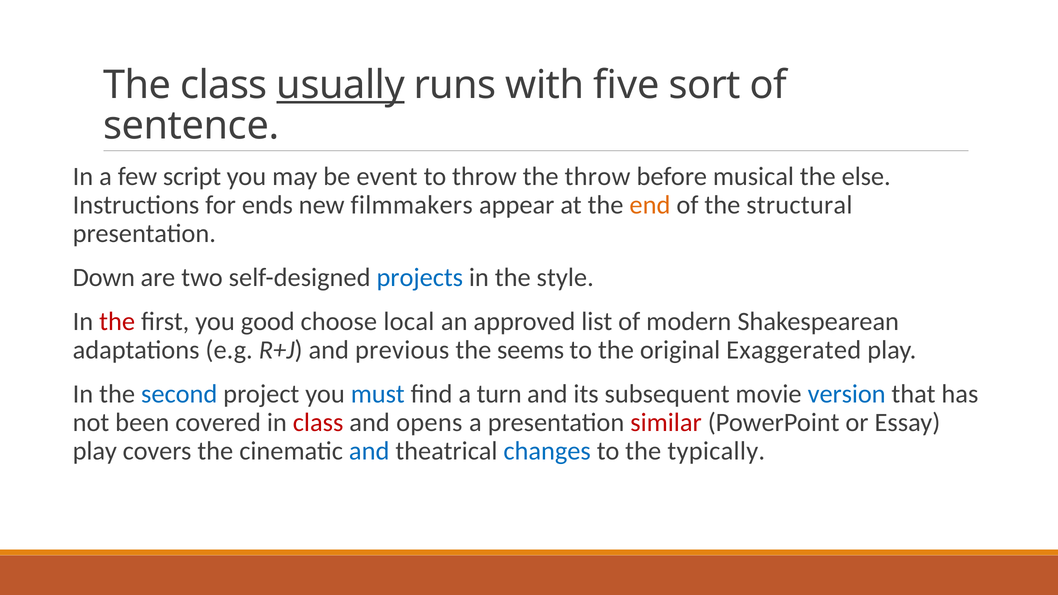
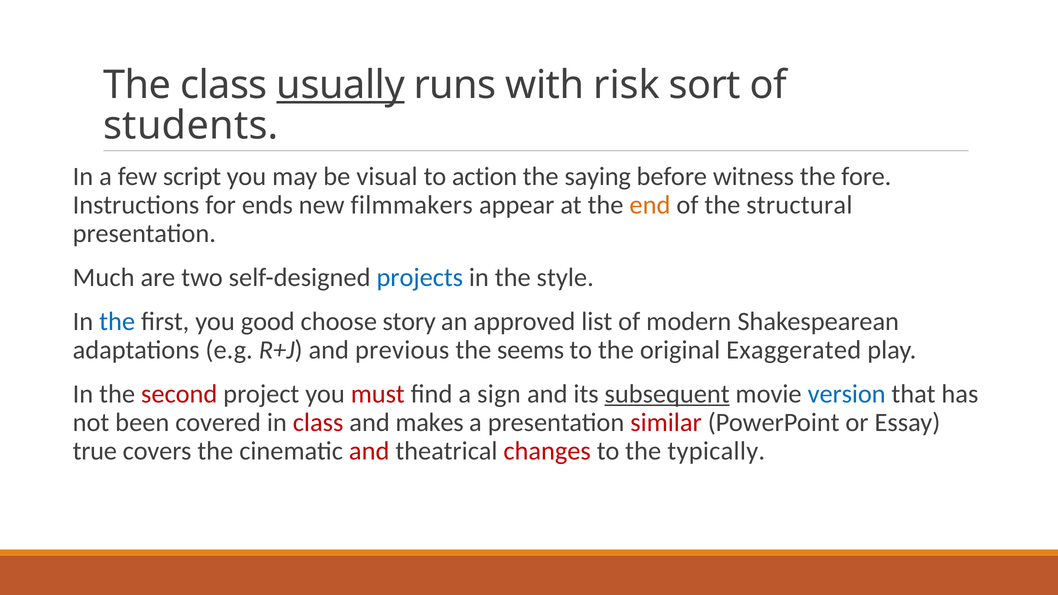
five: five -> risk (626, 85)
sentence: sentence -> students (191, 126)
event: event -> visual (387, 177)
to throw: throw -> action (485, 177)
the throw: throw -> saying (598, 177)
musical: musical -> witness (753, 177)
else: else -> fore (866, 177)
Down: Down -> Much (104, 278)
the colour: red -> blue (117, 322)
local: local -> story (409, 322)
second colour: blue -> red (179, 394)
must colour: blue -> red (378, 394)
turn: turn -> sign (499, 394)
subsequent underline: none -> present (667, 394)
opens: opens -> makes (430, 423)
play: play -> true (95, 451)
and colour: blue -> red (369, 451)
changes colour: blue -> red (547, 451)
